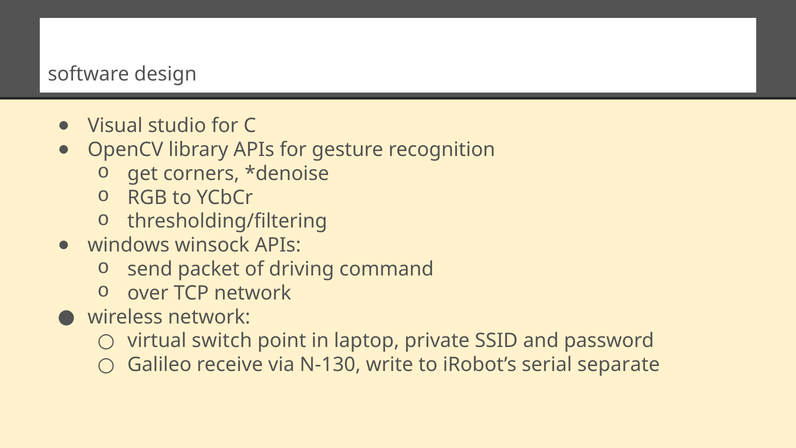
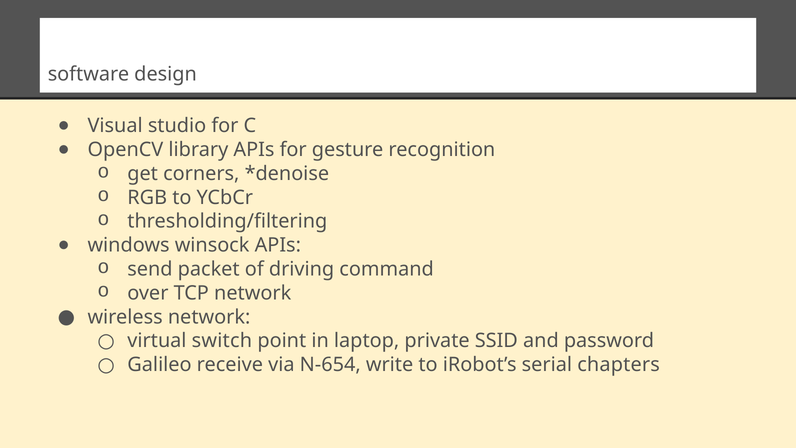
N-130: N-130 -> N-654 (330, 365)
separate: separate -> chapters (619, 365)
